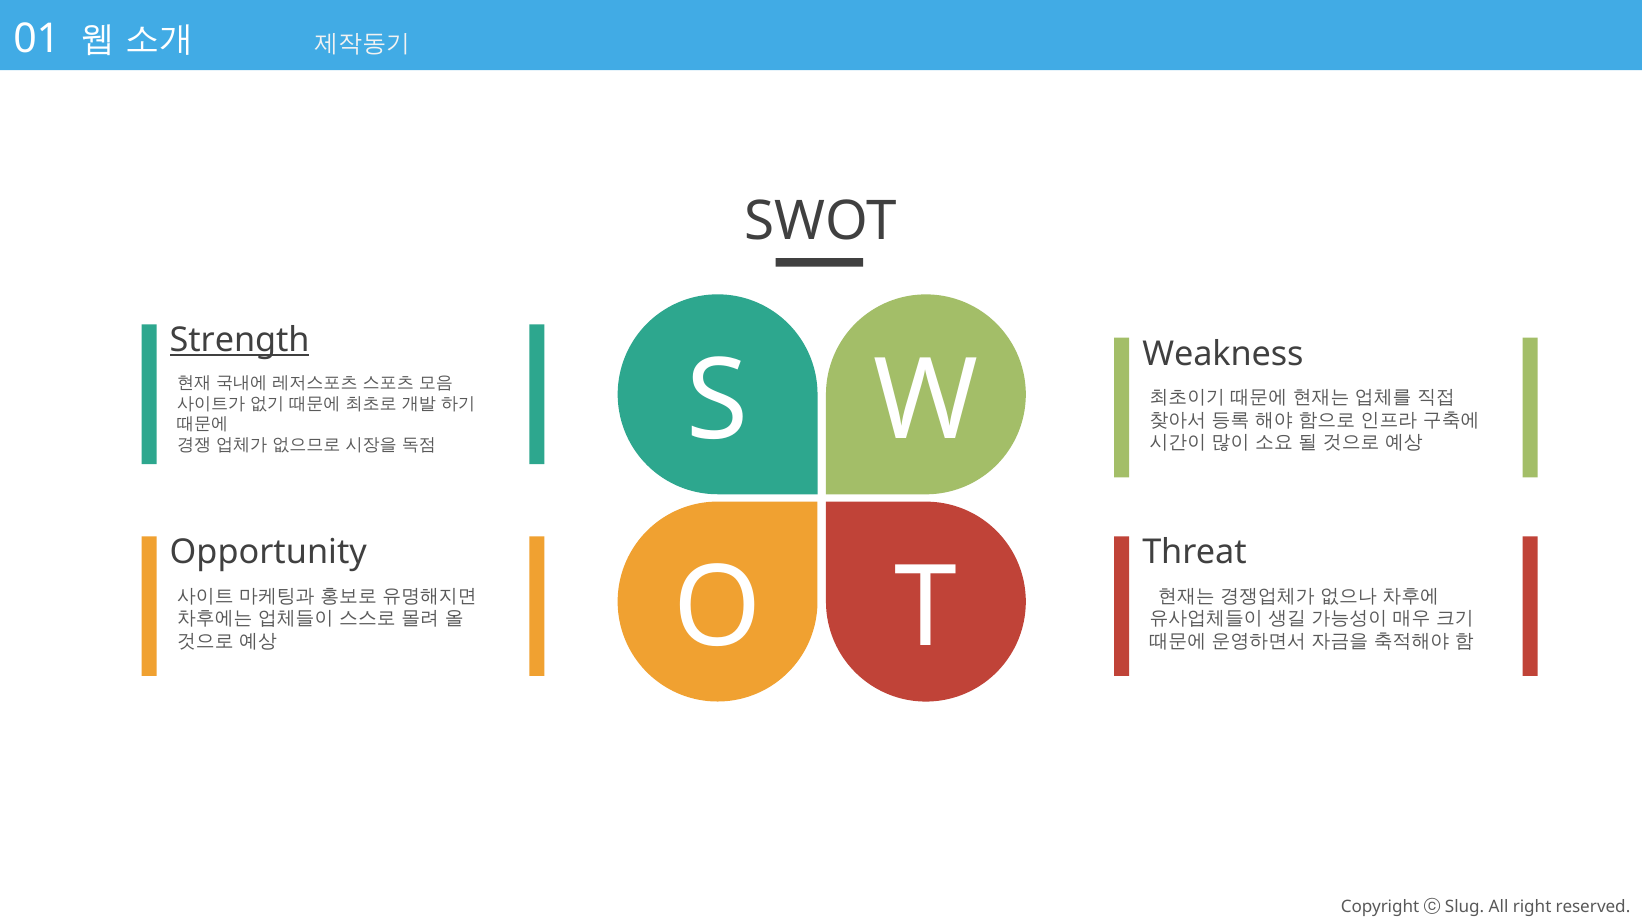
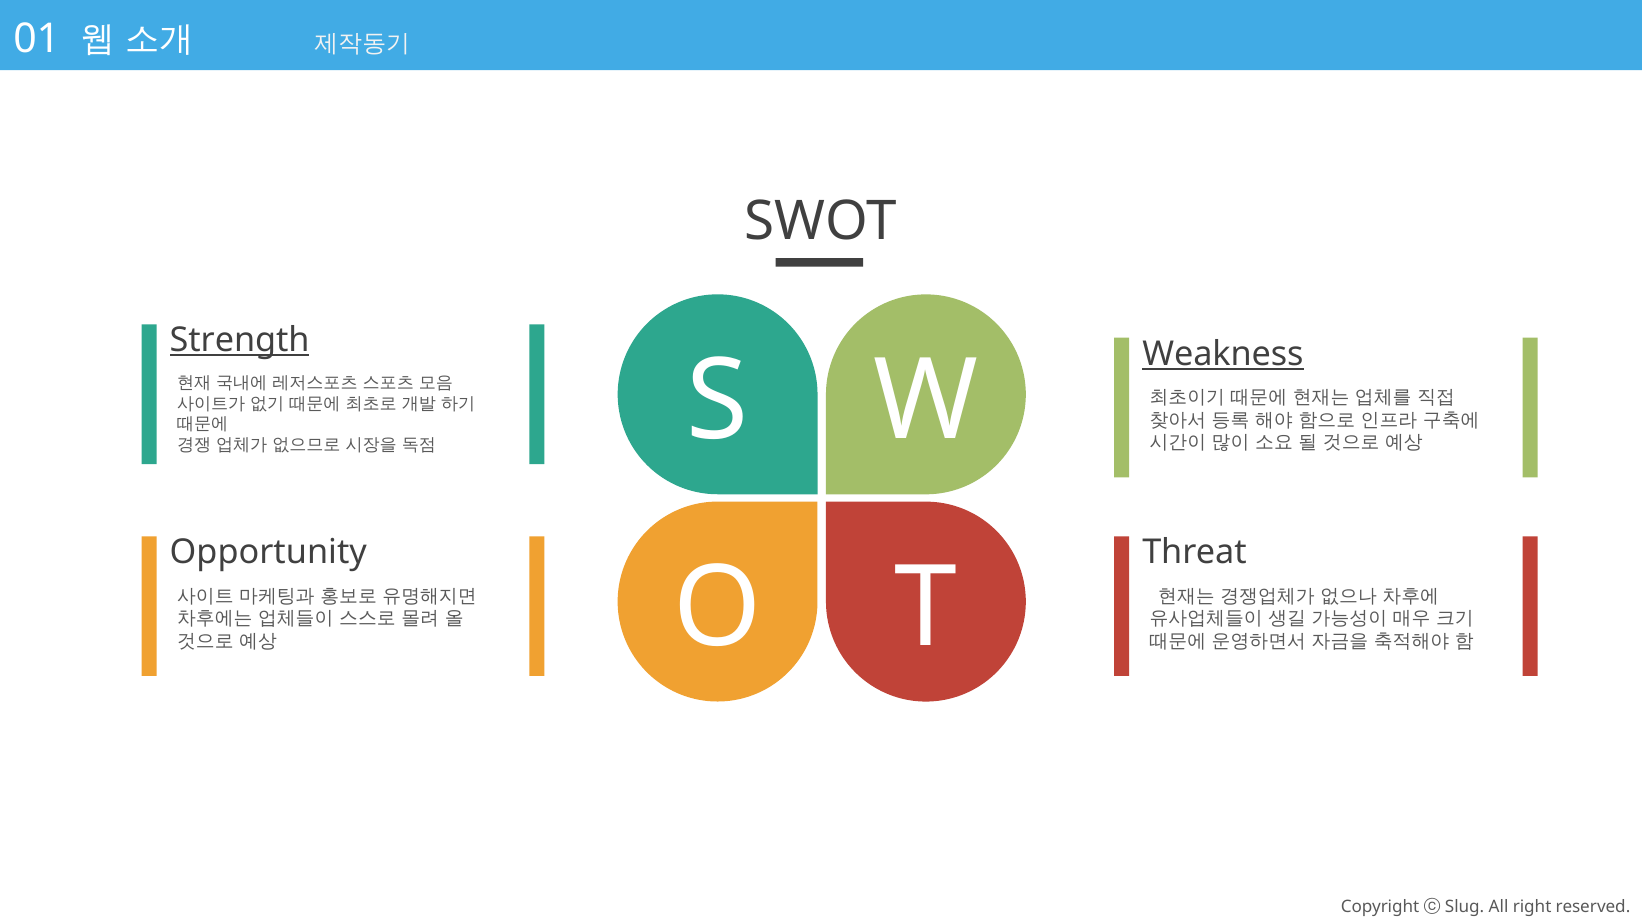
Weakness underline: none -> present (1223, 354)
